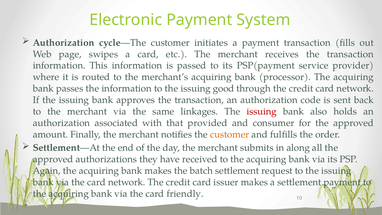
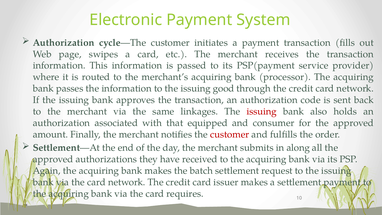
provided: provided -> equipped (208, 123)
customer colour: orange -> red (230, 134)
friendly: friendly -> requires (185, 194)
